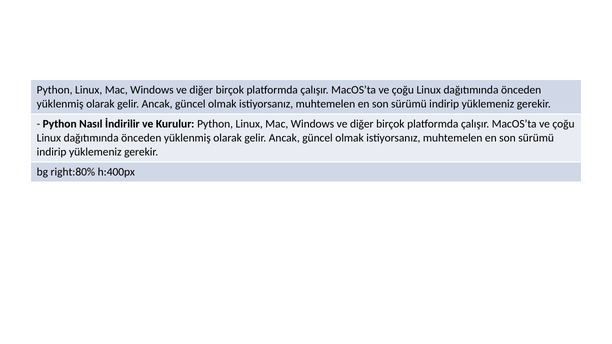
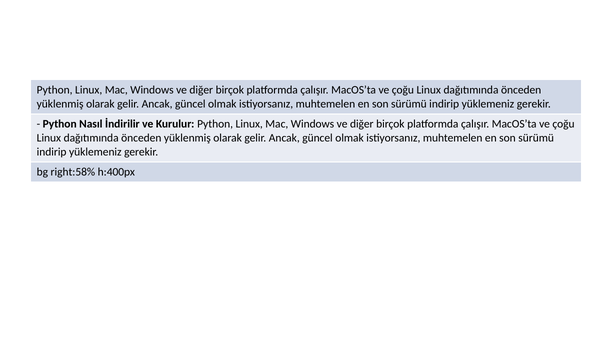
right:80%: right:80% -> right:58% (73, 172)
